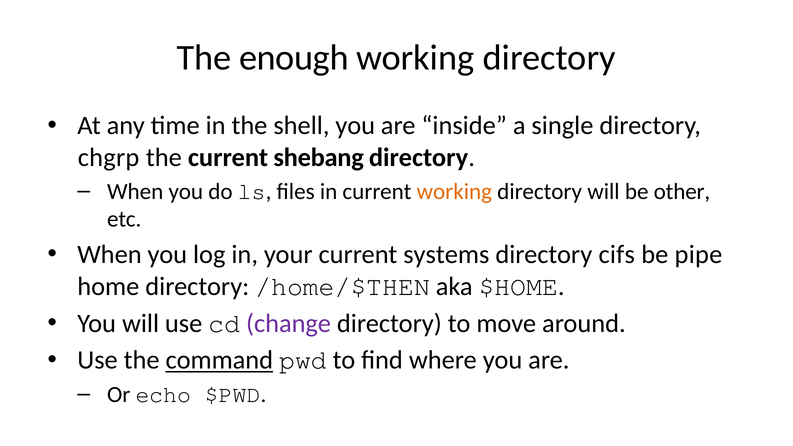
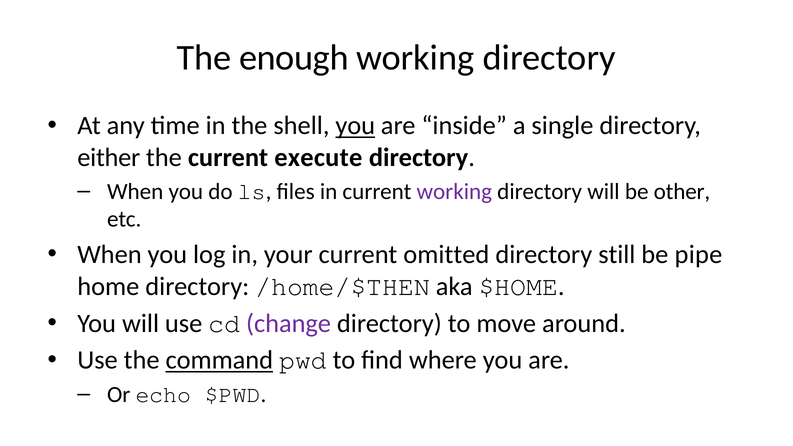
you underline: none -> present (355, 126)
chgrp: chgrp -> either (109, 157)
shebang: shebang -> execute (318, 157)
working colour: orange -> purple (454, 192)
systems: systems -> omitted (446, 255)
cifs: cifs -> still (617, 255)
